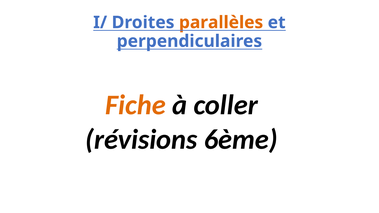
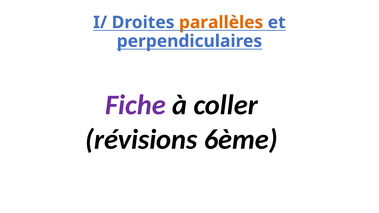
Fiche colour: orange -> purple (135, 105)
